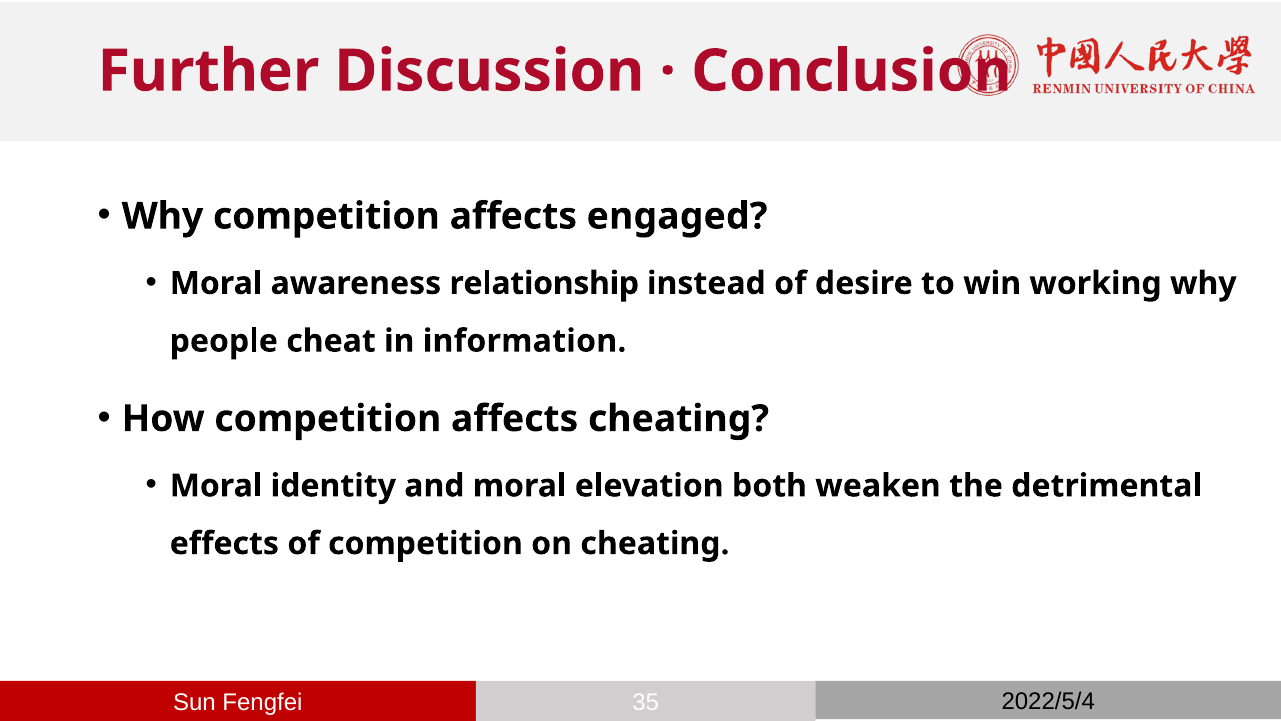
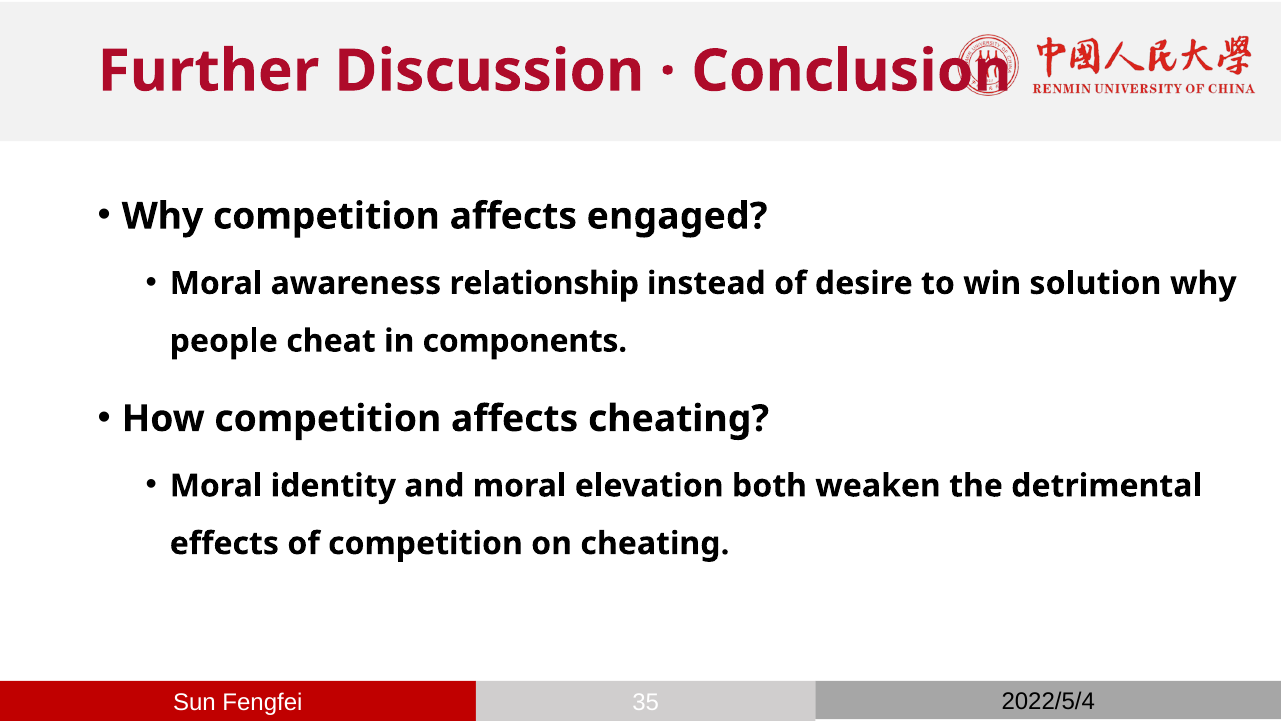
working: working -> solution (1095, 283)
information: information -> components (525, 341)
